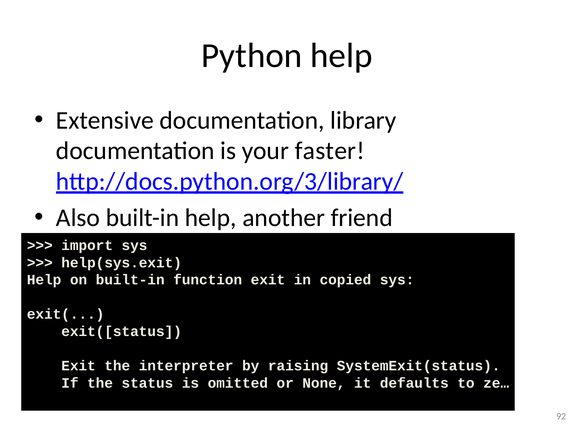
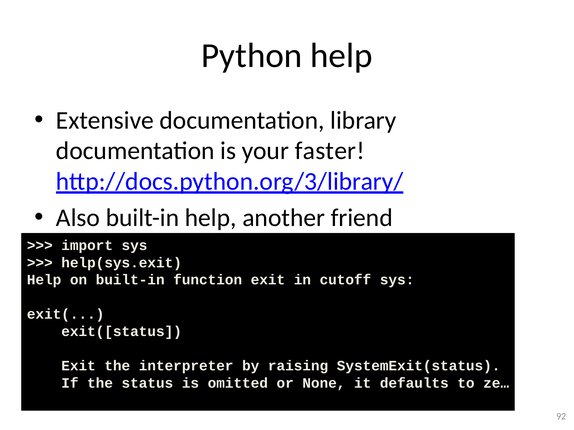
copied: copied -> cutoff (345, 280)
